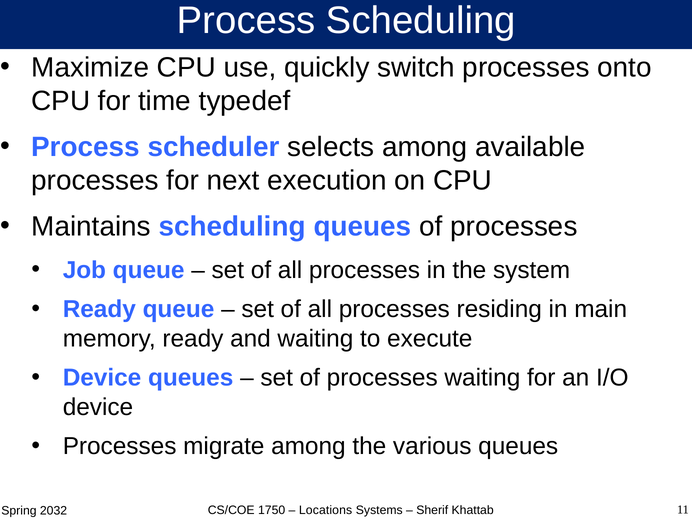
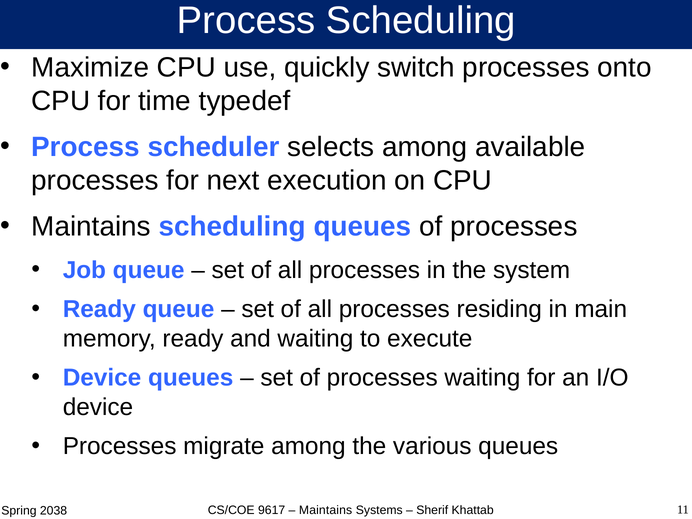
2032: 2032 -> 2038 (54, 511)
1750: 1750 -> 9617 (272, 510)
Locations: Locations -> Maintains (326, 510)
